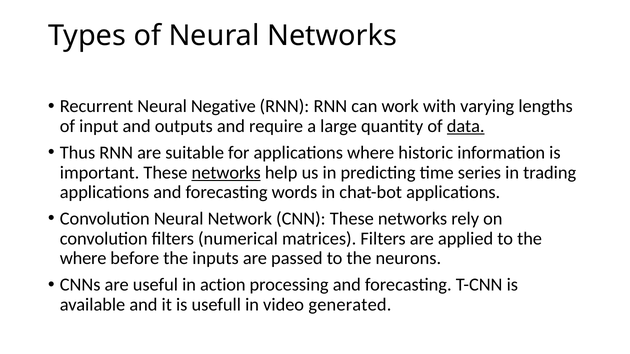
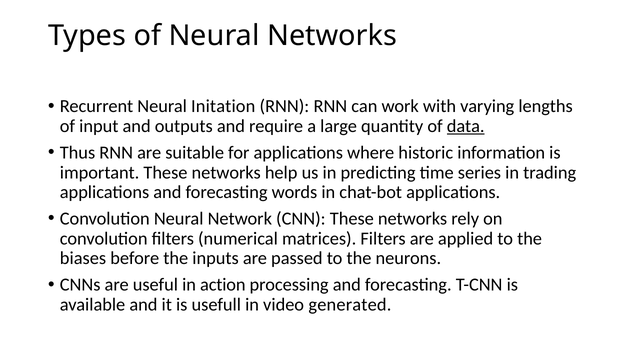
Negative: Negative -> Initation (223, 107)
networks underline: present -> none (226, 173)
where: where -> biases (83, 259)
